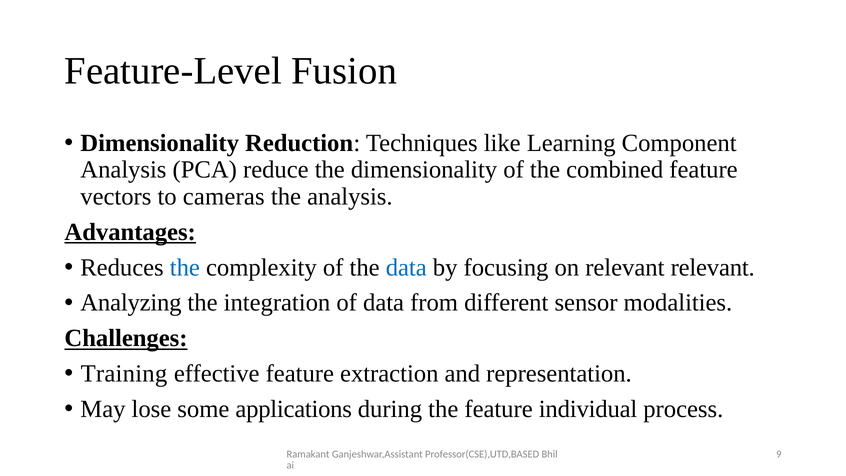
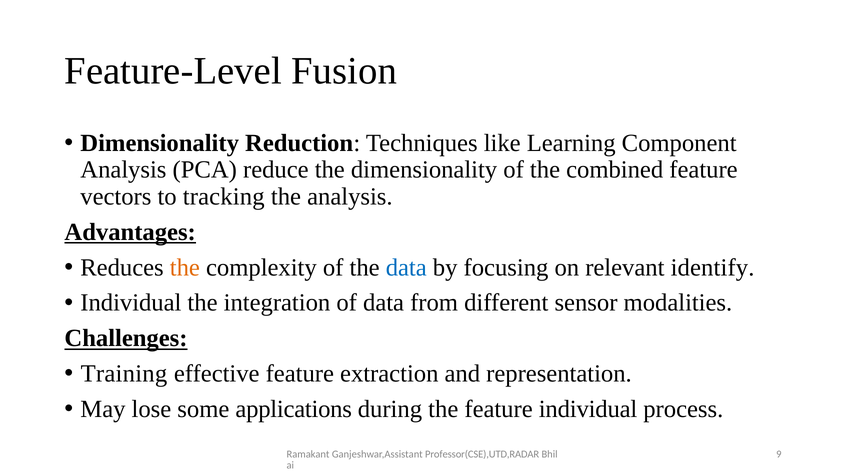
cameras: cameras -> tracking (224, 196)
the colour: blue -> orange (185, 267)
relevant relevant: relevant -> identify (713, 267)
Analyzing: Analyzing -> Individual (131, 303)
Professor(CSE),UTD,BASED: Professor(CSE),UTD,BASED -> Professor(CSE),UTD,RADAR (482, 454)
